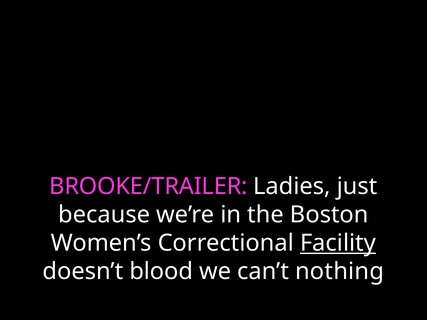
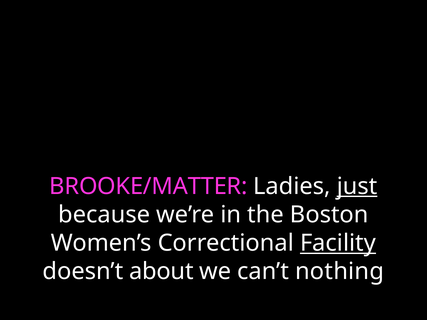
BROOKE/TRAILER: BROOKE/TRAILER -> BROOKE/MATTER (148, 186)
just underline: none -> present (357, 186)
blood: blood -> about (161, 272)
